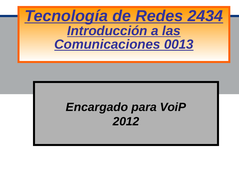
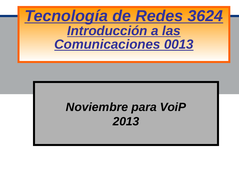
2434: 2434 -> 3624 (205, 16)
Encargado: Encargado -> Noviembre (97, 107)
2012: 2012 -> 2013 (126, 122)
